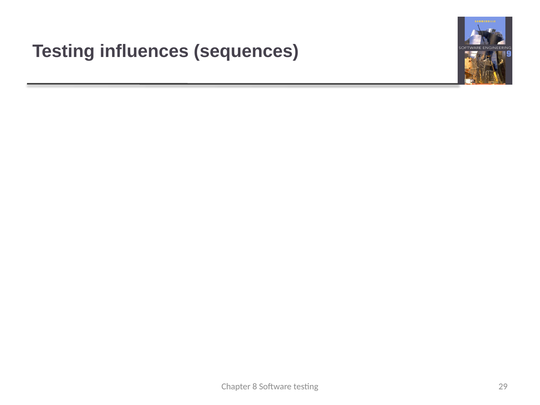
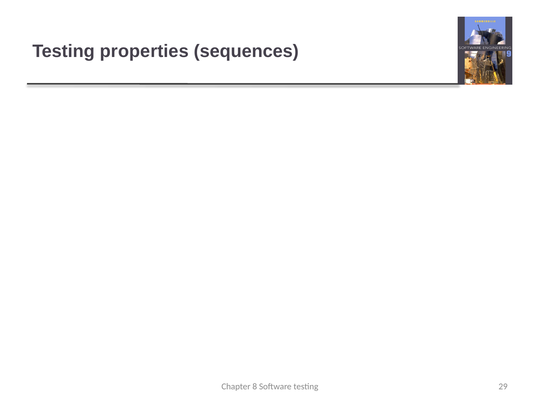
influences: influences -> properties (144, 51)
